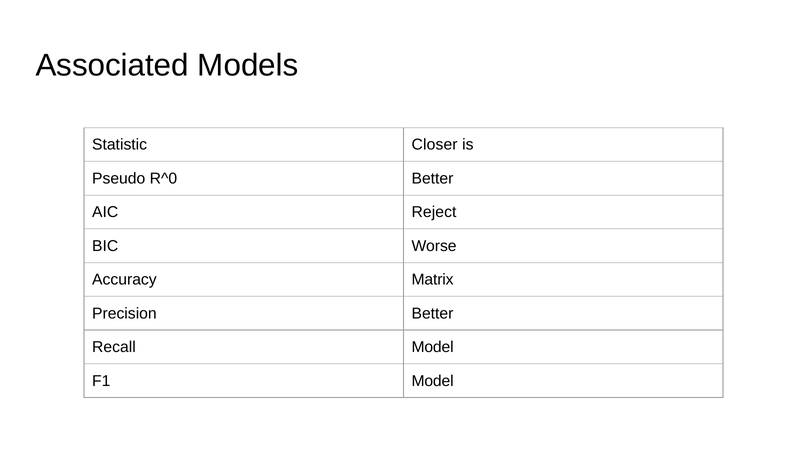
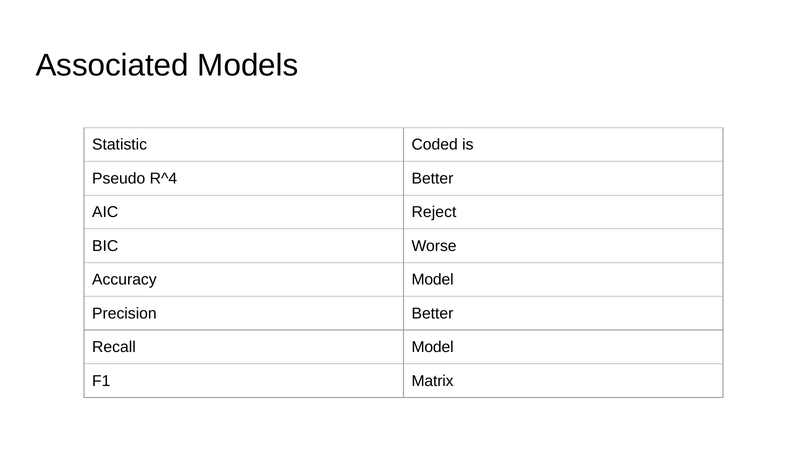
Closer: Closer -> Coded (435, 145)
R^0: R^0 -> R^4 (163, 178)
Accuracy Matrix: Matrix -> Model (433, 280)
F1 Model: Model -> Matrix (433, 381)
